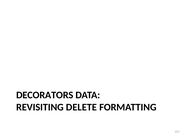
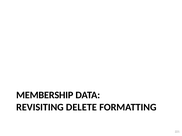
DECORATORS: DECORATORS -> MEMBERSHIP (45, 95)
